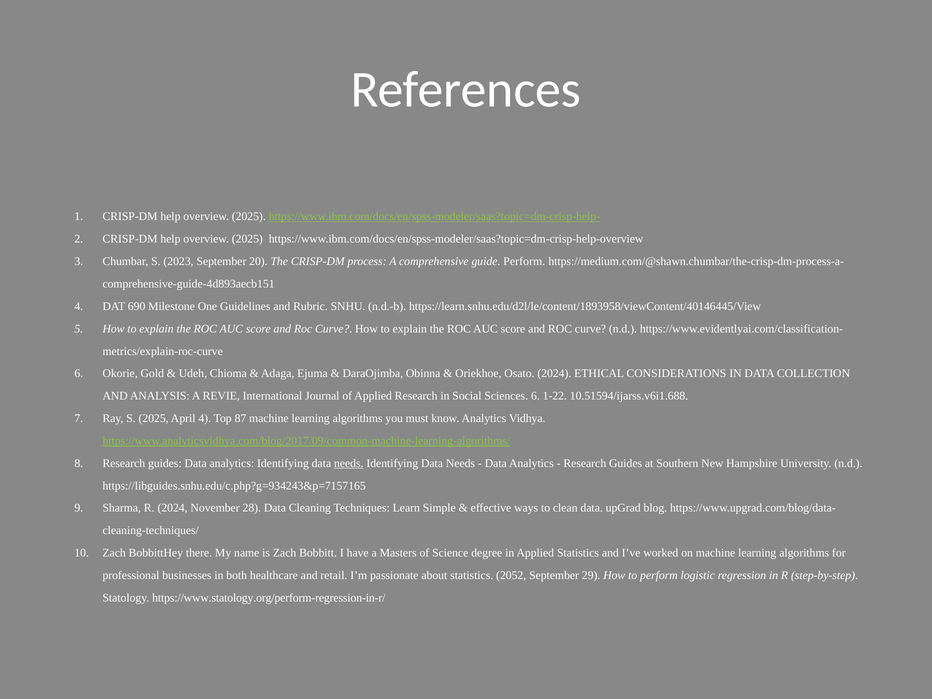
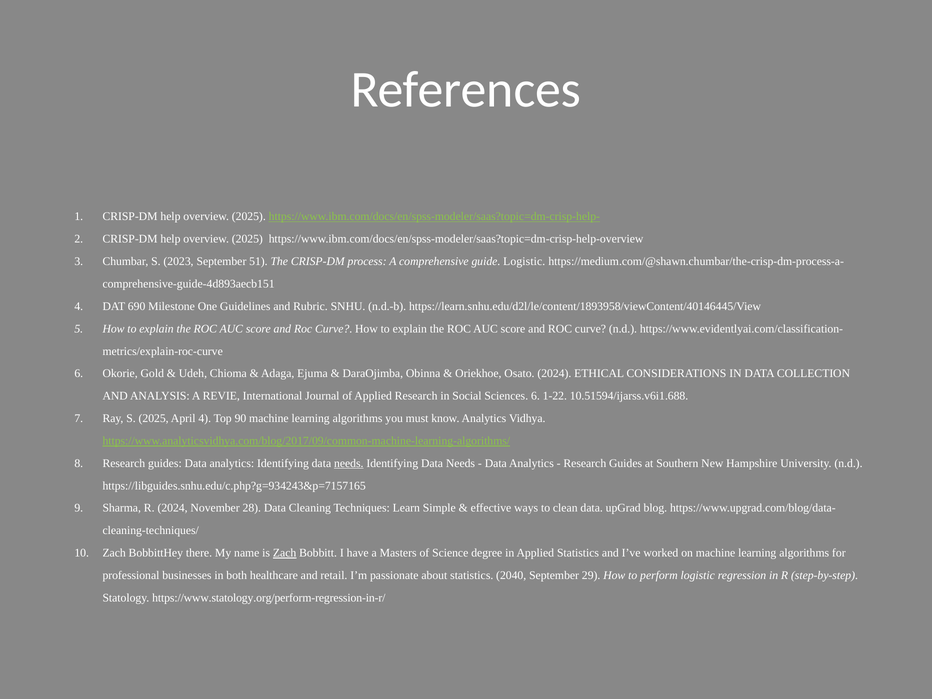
20: 20 -> 51 (258, 261)
guide Perform: Perform -> Logistic (524, 261)
87: 87 -> 90 (241, 418)
Zach underline: none -> present (285, 553)
2052: 2052 -> 2040 (511, 575)
